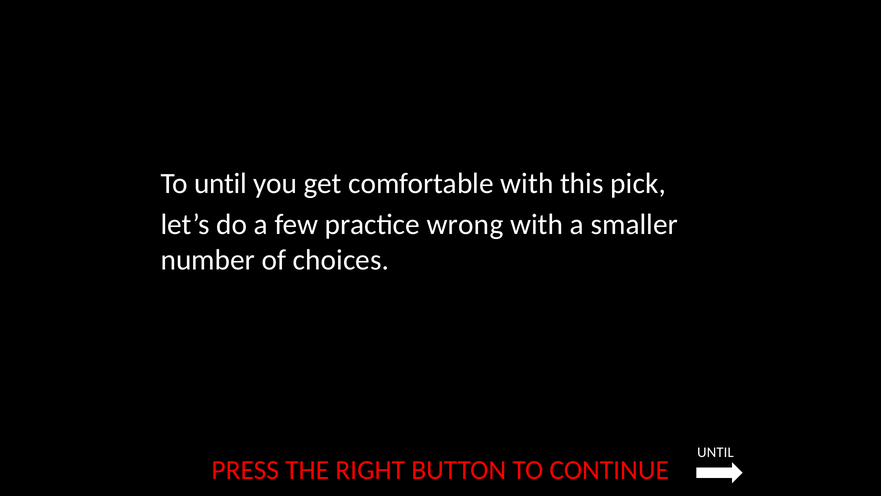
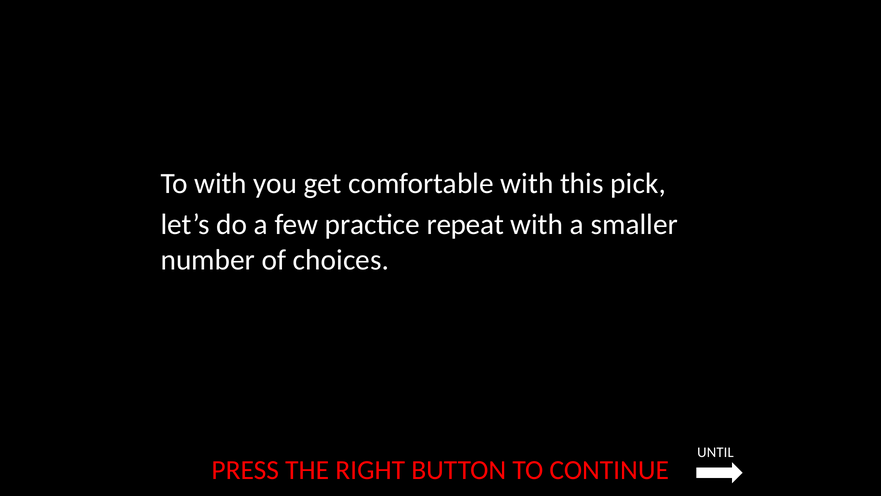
To until: until -> with (221, 183)
wrong: wrong -> repeat (465, 225)
